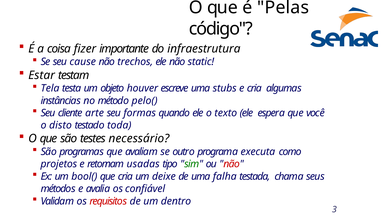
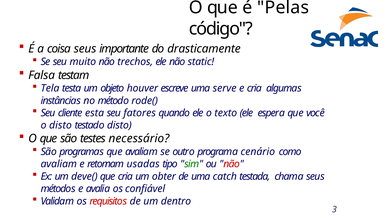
coisa fizer: fizer -> seus (85, 49)
infraestrutura: infraestrutura -> drasticamente (204, 49)
cause: cause -> muito (83, 62)
Estar: Estar -> Falsa (42, 75)
stubs: stubs -> serve (225, 88)
pelo(: pelo( -> rode( (145, 100)
arte: arte -> esta (95, 113)
formas: formas -> fatores (140, 113)
testado toda: toda -> disto (119, 125)
executa: executa -> cenário (258, 152)
projetos: projetos -> avaliam (59, 164)
bool(: bool( -> deve( (84, 176)
deixe: deixe -> obter (164, 176)
falha: falha -> catch (225, 176)
